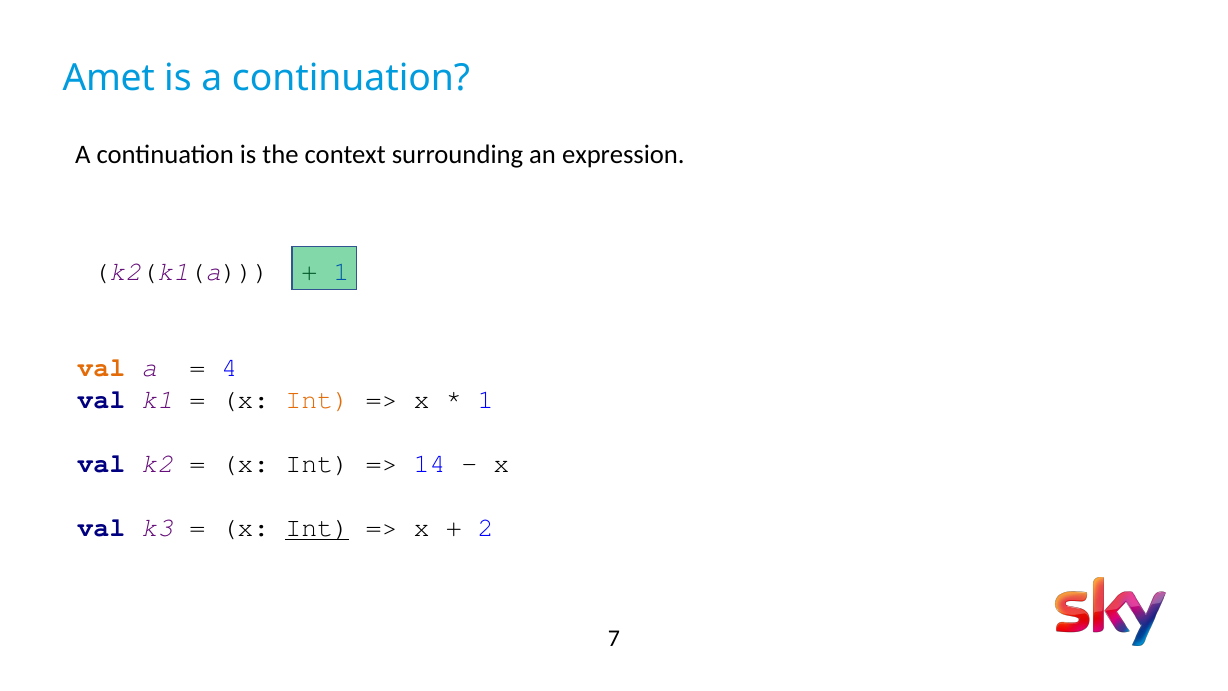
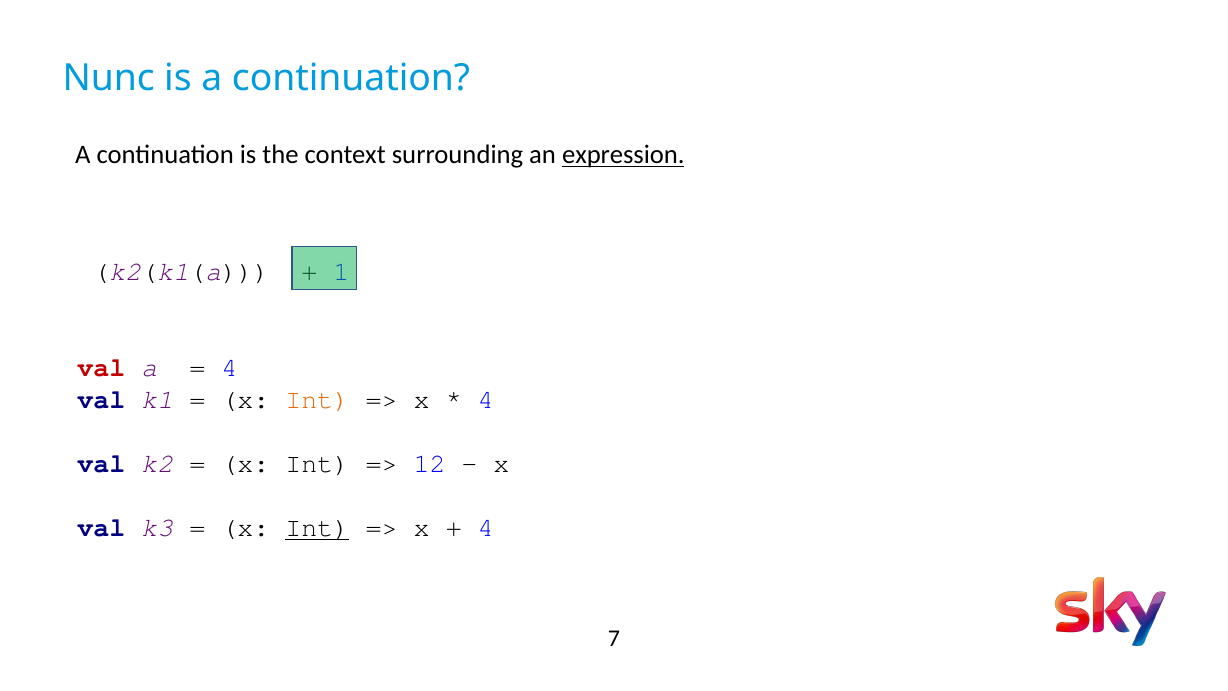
Amet: Amet -> Nunc (109, 78)
expression underline: none -> present (623, 155)
val colour: orange -> red (101, 368)
1: 1 -> 4 (486, 400)
14: 14 -> 12 (430, 464)
2: 2 -> 4 (486, 528)
